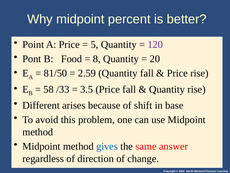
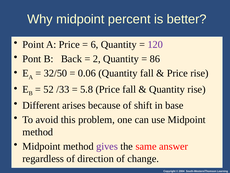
5: 5 -> 6 (95, 44)
Food: Food -> Back (72, 59)
8: 8 -> 2 (97, 59)
20: 20 -> 86 (155, 59)
81/50: 81/50 -> 32/50 (55, 73)
2.59: 2.59 -> 0.06 (87, 73)
58: 58 -> 52 (49, 89)
3.5: 3.5 -> 5.8 (87, 89)
gives colour: blue -> purple (107, 146)
